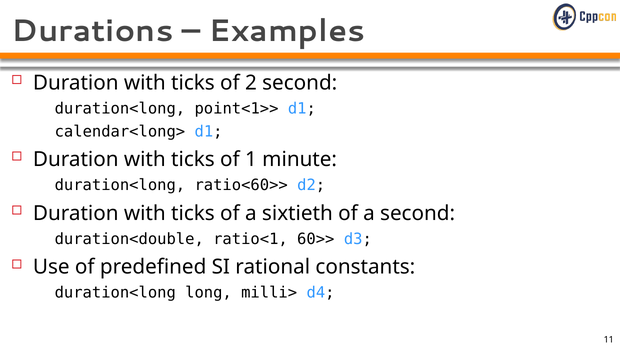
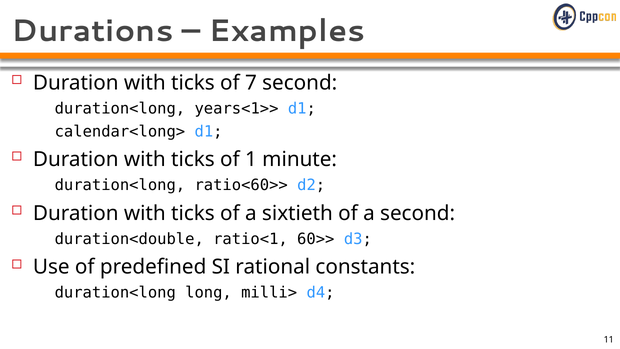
2: 2 -> 7 (251, 83)
point<1>>: point<1>> -> years<1>> (237, 108)
